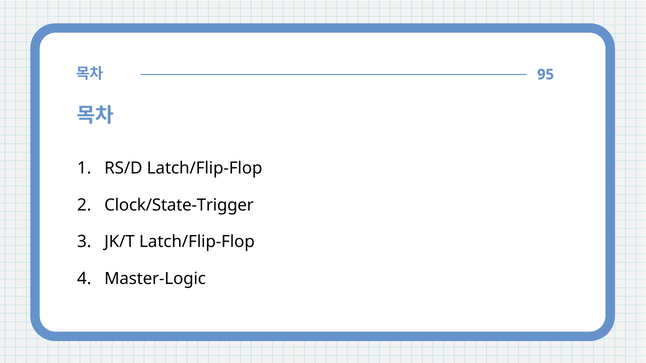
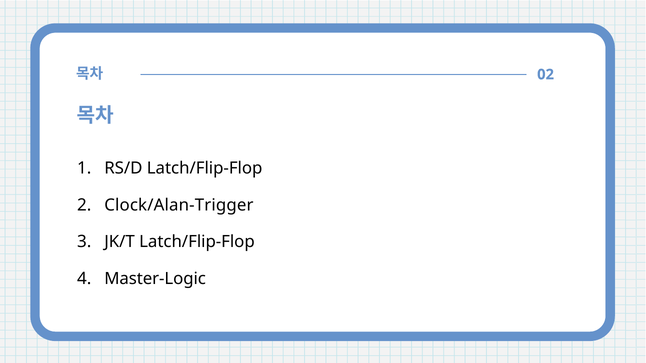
95: 95 -> 02 (546, 75)
Clock/State-Trigger: Clock/State-Trigger -> Clock/Alan-Trigger (179, 205)
